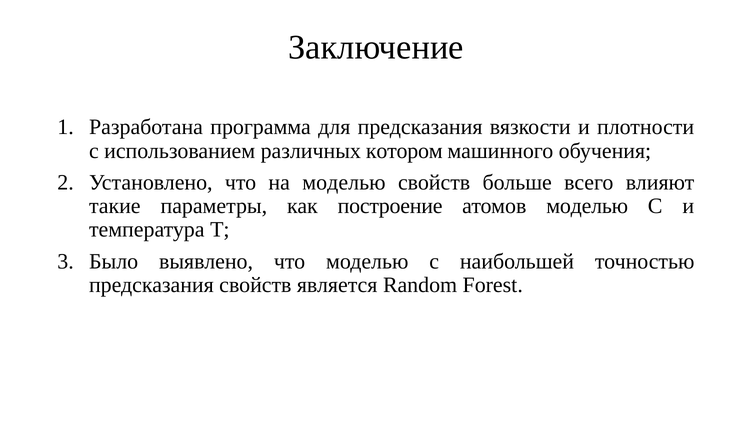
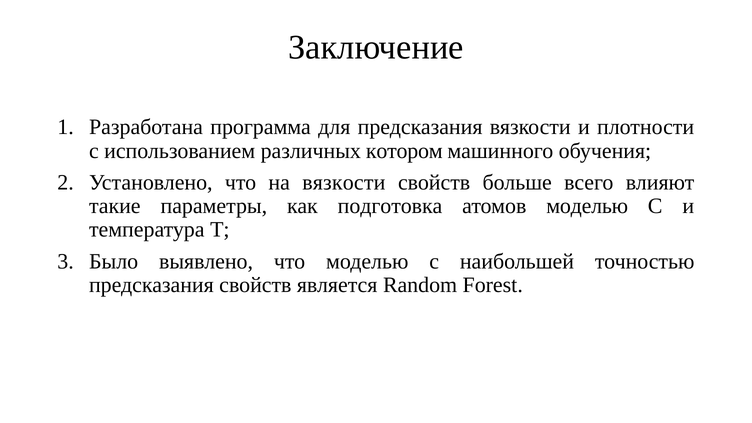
на моделью: моделью -> вязкости (344, 182)
построение: построение -> подготовка (390, 206)
